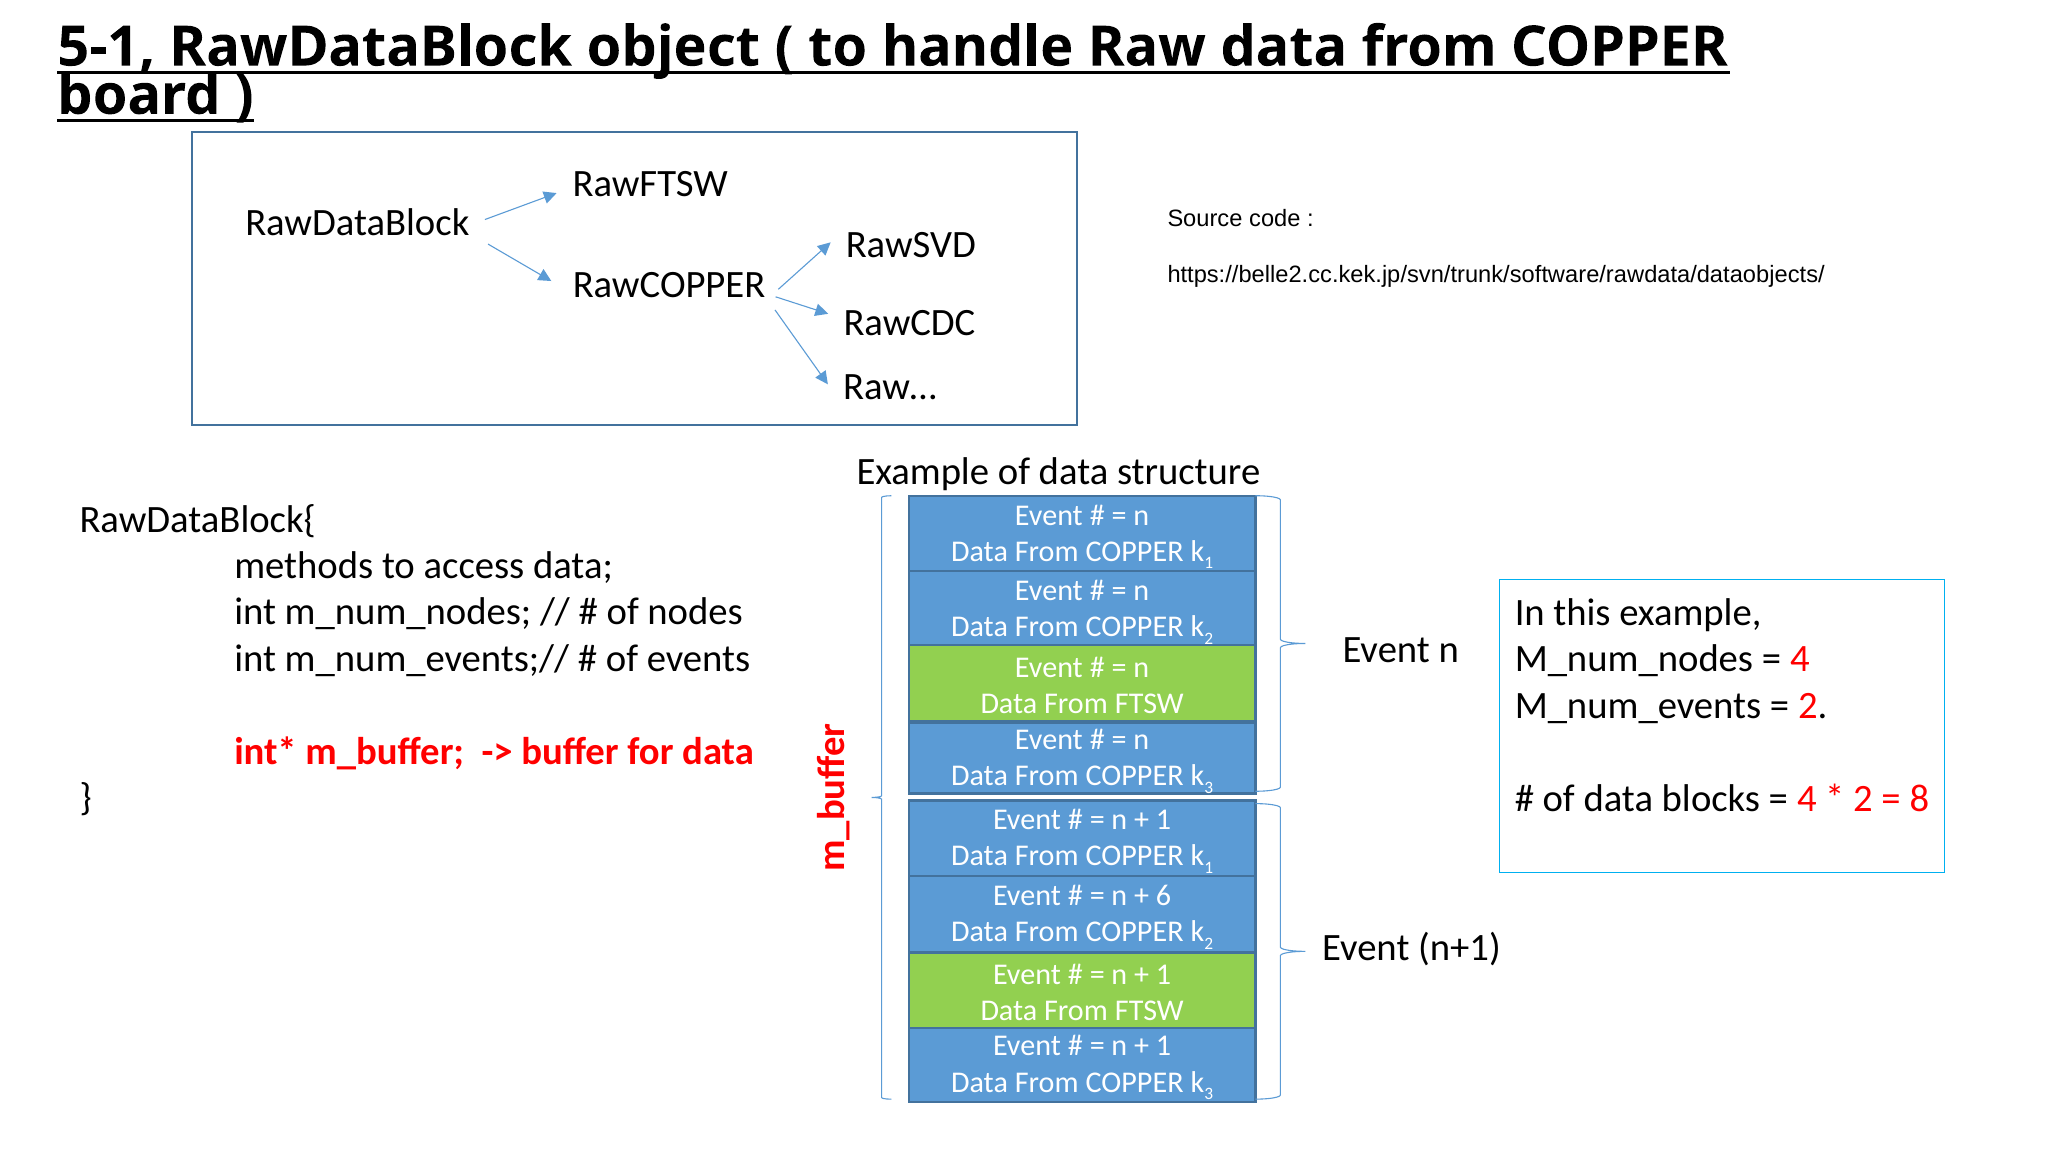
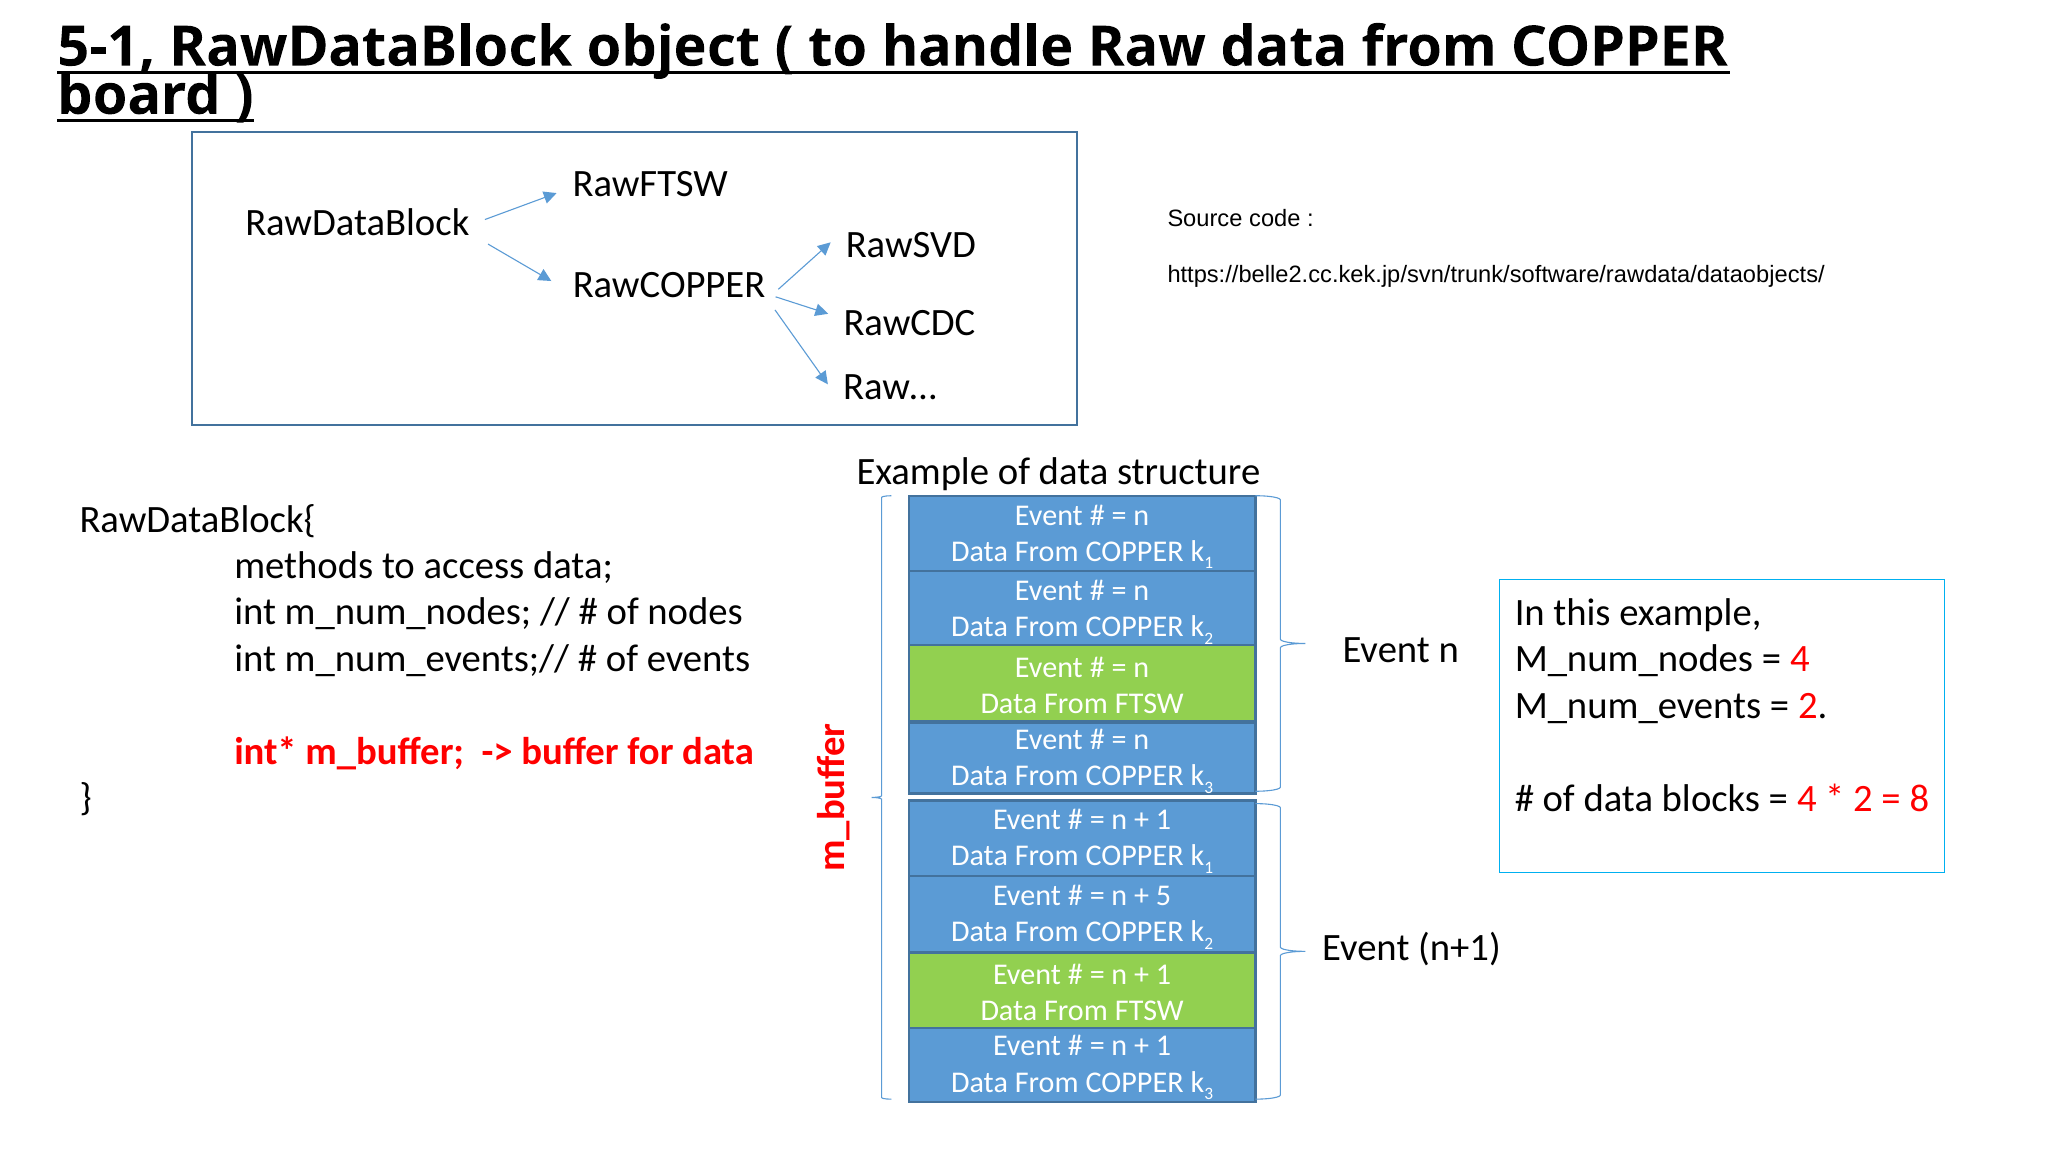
6: 6 -> 5 (1164, 896)
